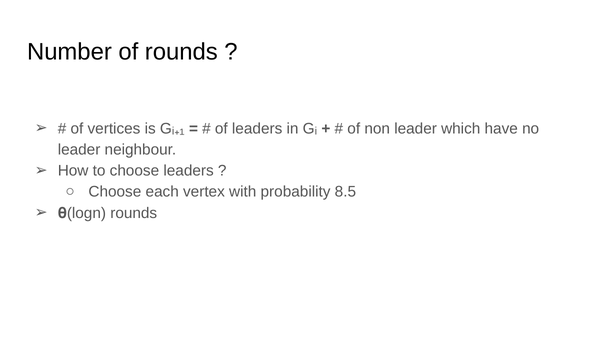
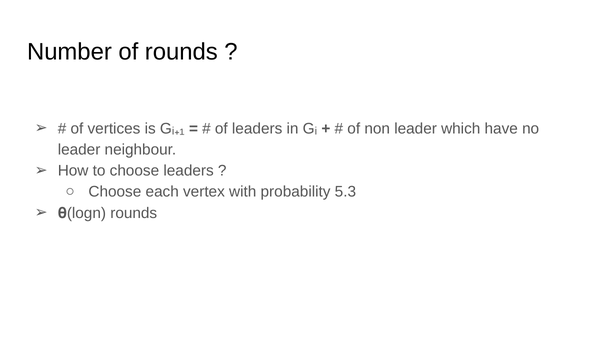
8.5: 8.5 -> 5.3 (345, 192)
